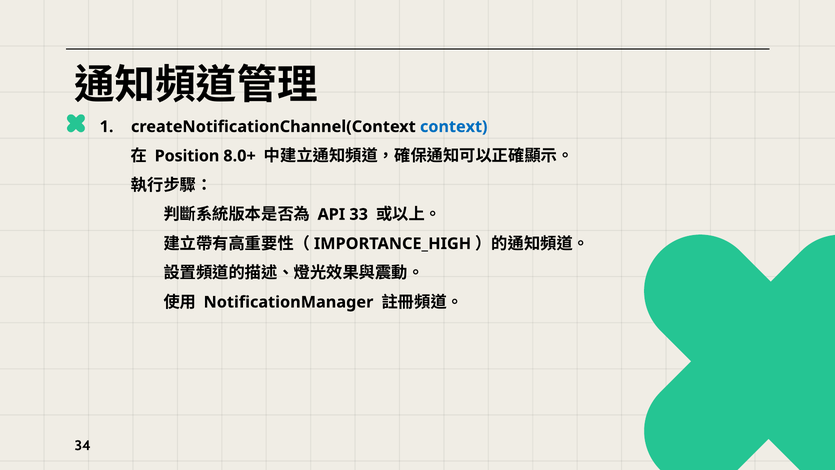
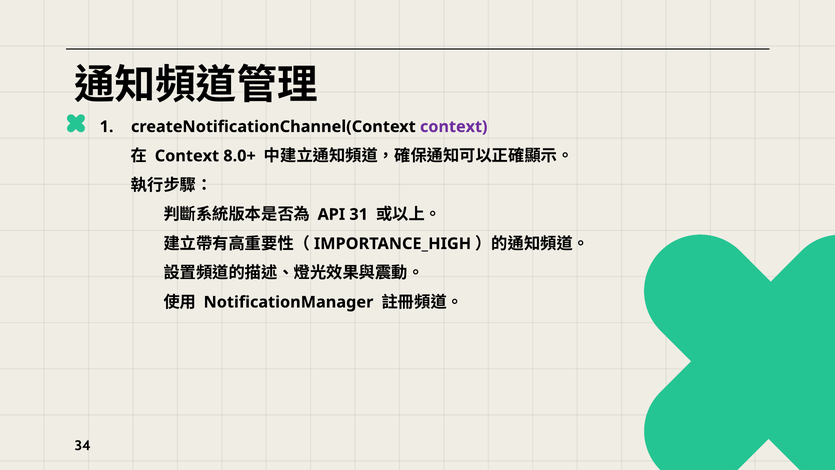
context colour: blue -> purple (454, 127)
Position: Position -> Context (187, 156)
33: 33 -> 31 (359, 214)
